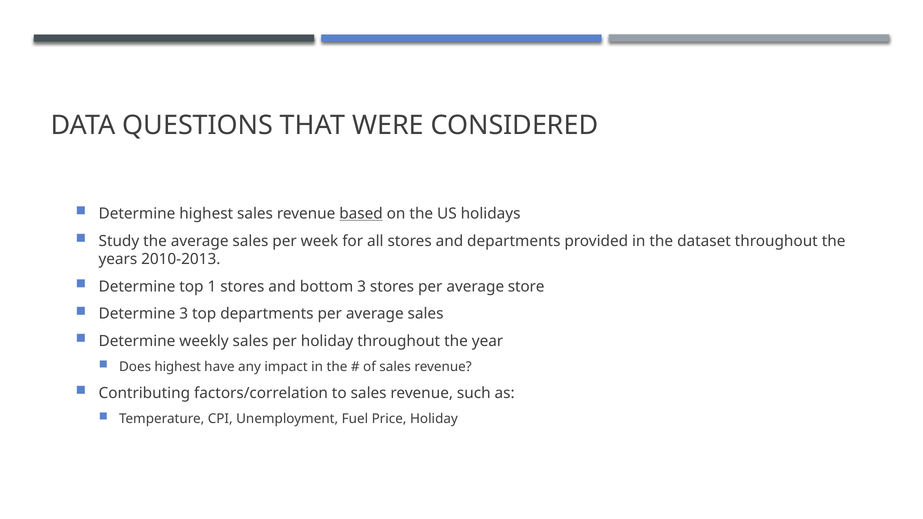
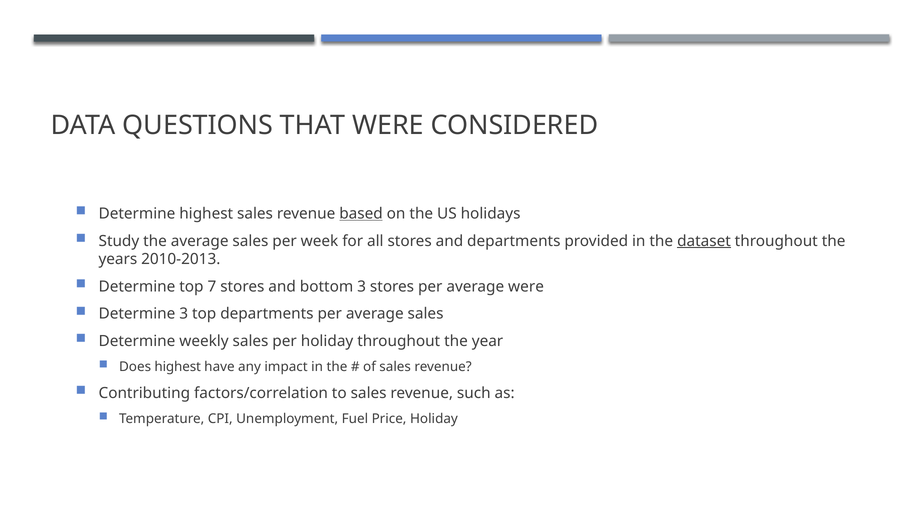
dataset underline: none -> present (704, 241)
1: 1 -> 7 (212, 287)
average store: store -> were (526, 287)
